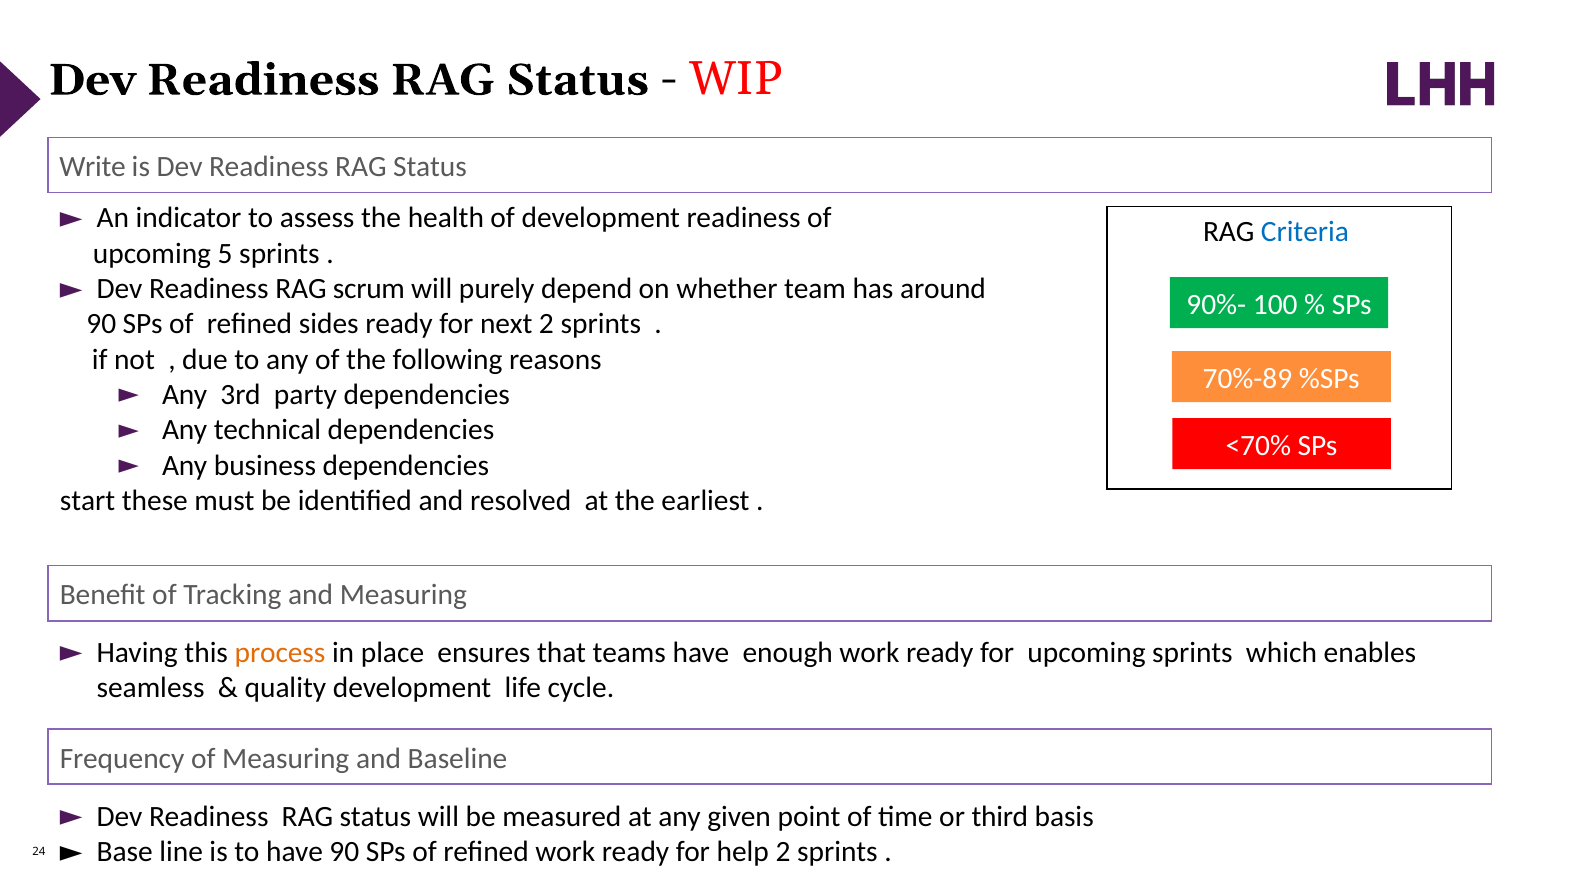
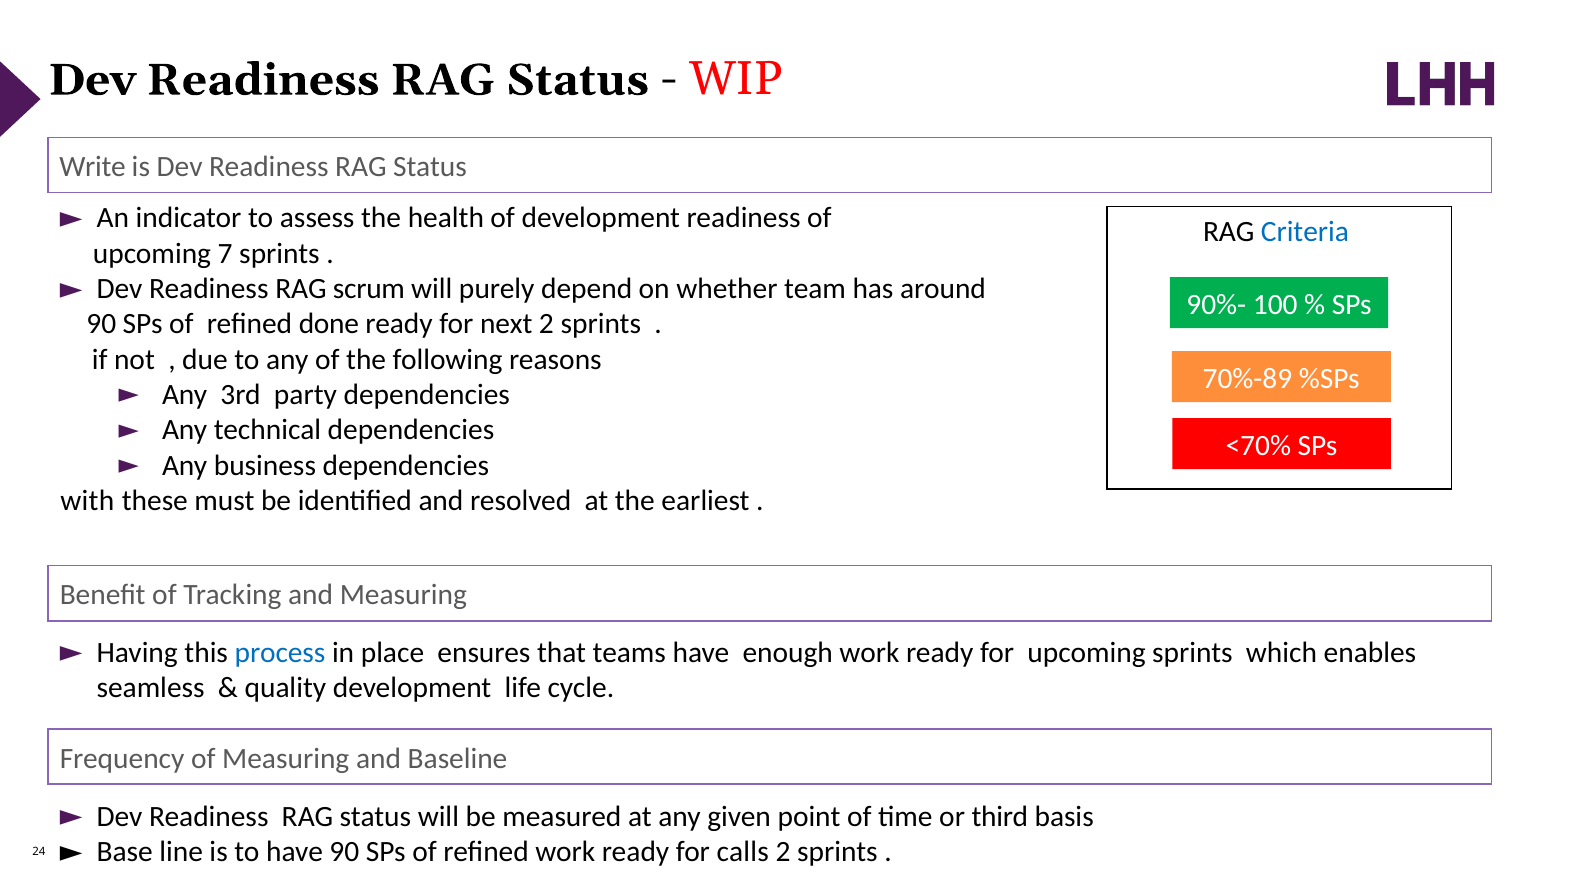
5: 5 -> 7 (225, 254)
sides: sides -> done (329, 324)
start: start -> with (87, 501)
process colour: orange -> blue (280, 653)
help: help -> calls (743, 852)
